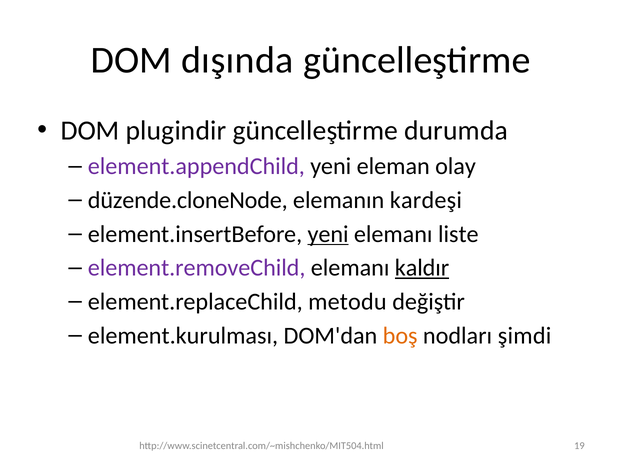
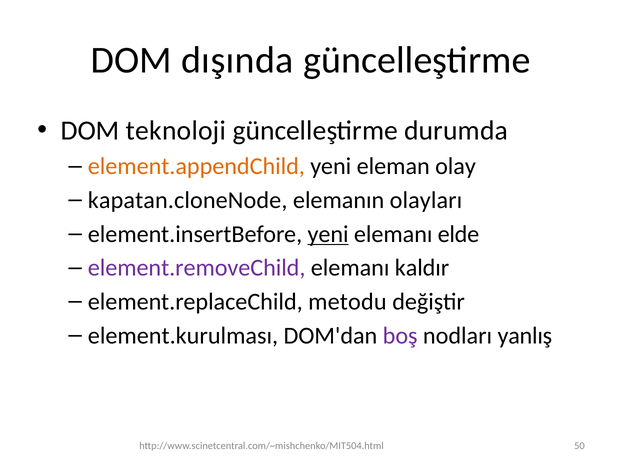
plugindir: plugindir -> teknoloji (176, 131)
element.appendChild colour: purple -> orange (196, 166)
düzende.cloneNode: düzende.cloneNode -> kapatan.cloneNode (188, 200)
kardeşi: kardeşi -> olayları (426, 200)
liste: liste -> elde (458, 234)
kaldır underline: present -> none (422, 268)
boş colour: orange -> purple (400, 335)
şimdi: şimdi -> yanlış (525, 335)
19: 19 -> 50 (579, 445)
